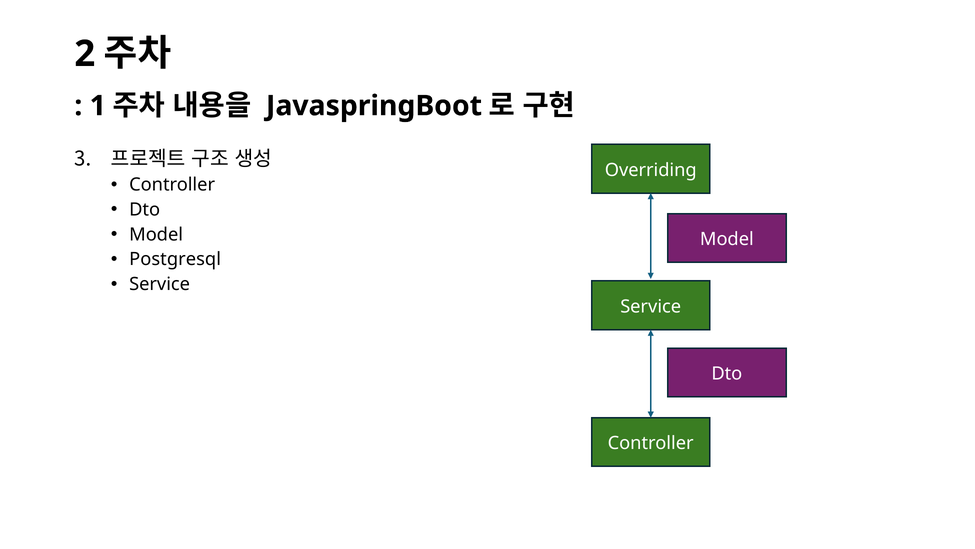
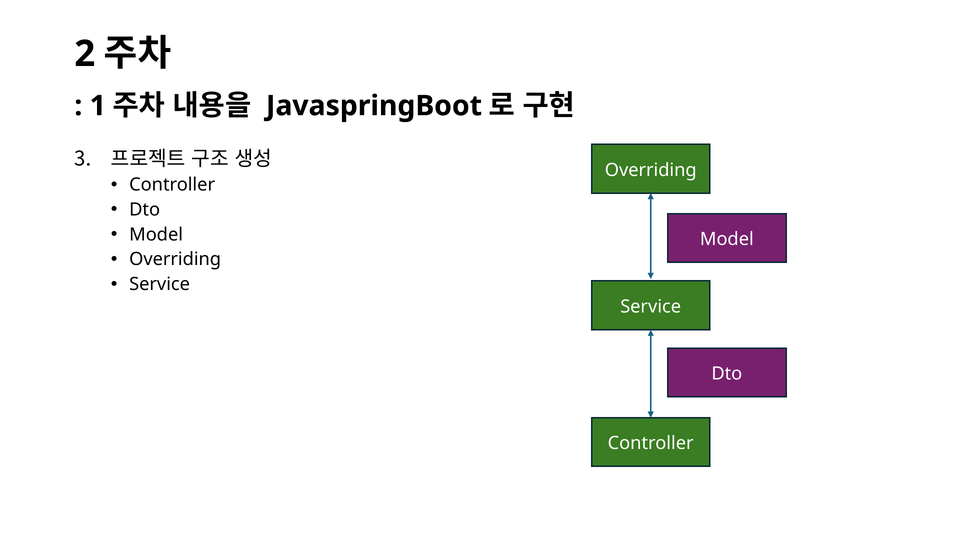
Postgresql: Postgresql -> Overriding (175, 259)
